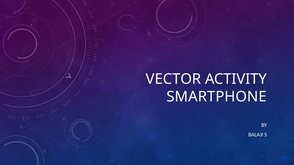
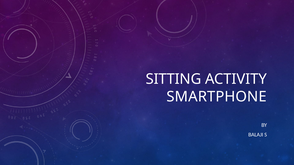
VECTOR: VECTOR -> SITTING (174, 79)
